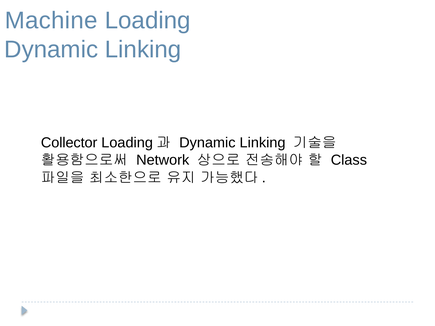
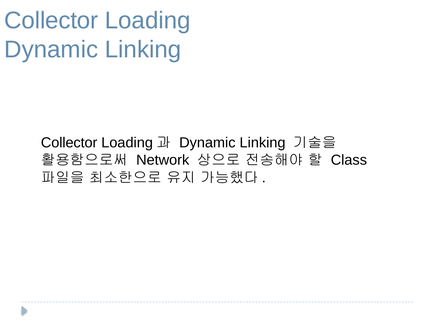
Machine: Machine -> Collector (51, 21)
